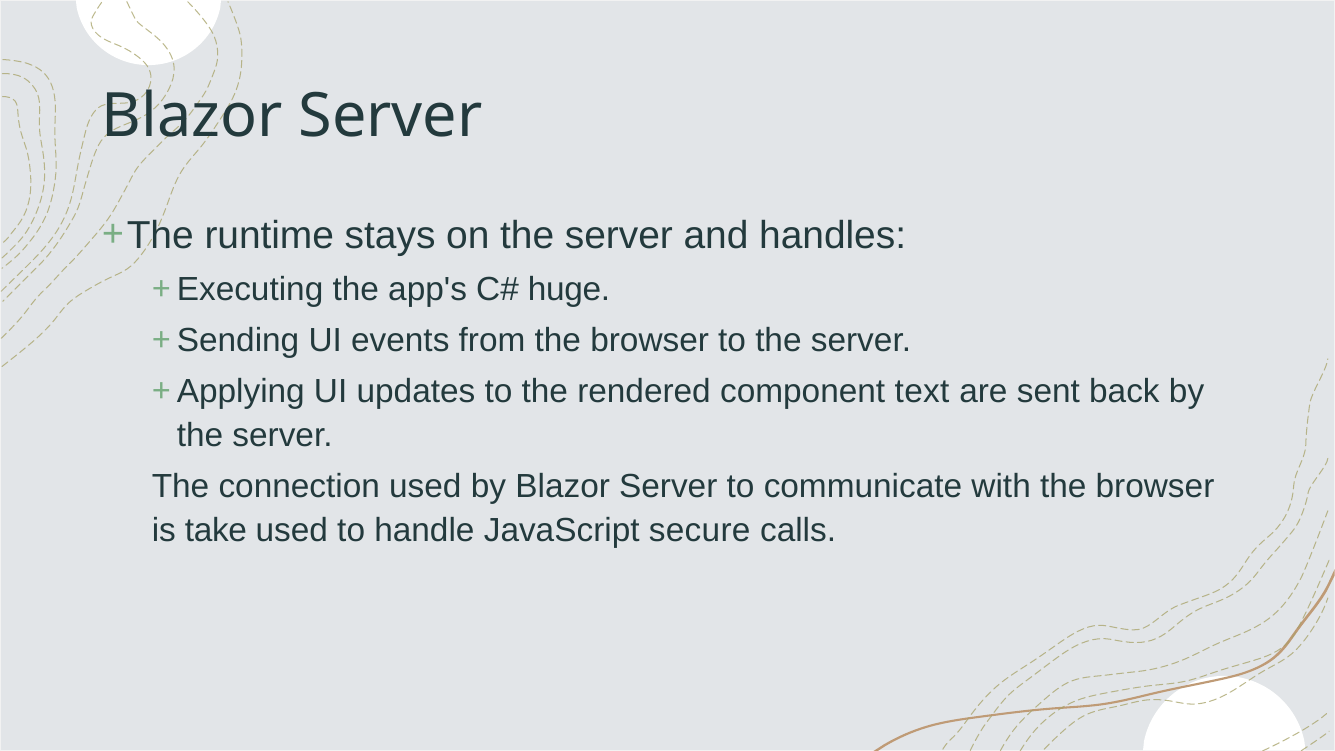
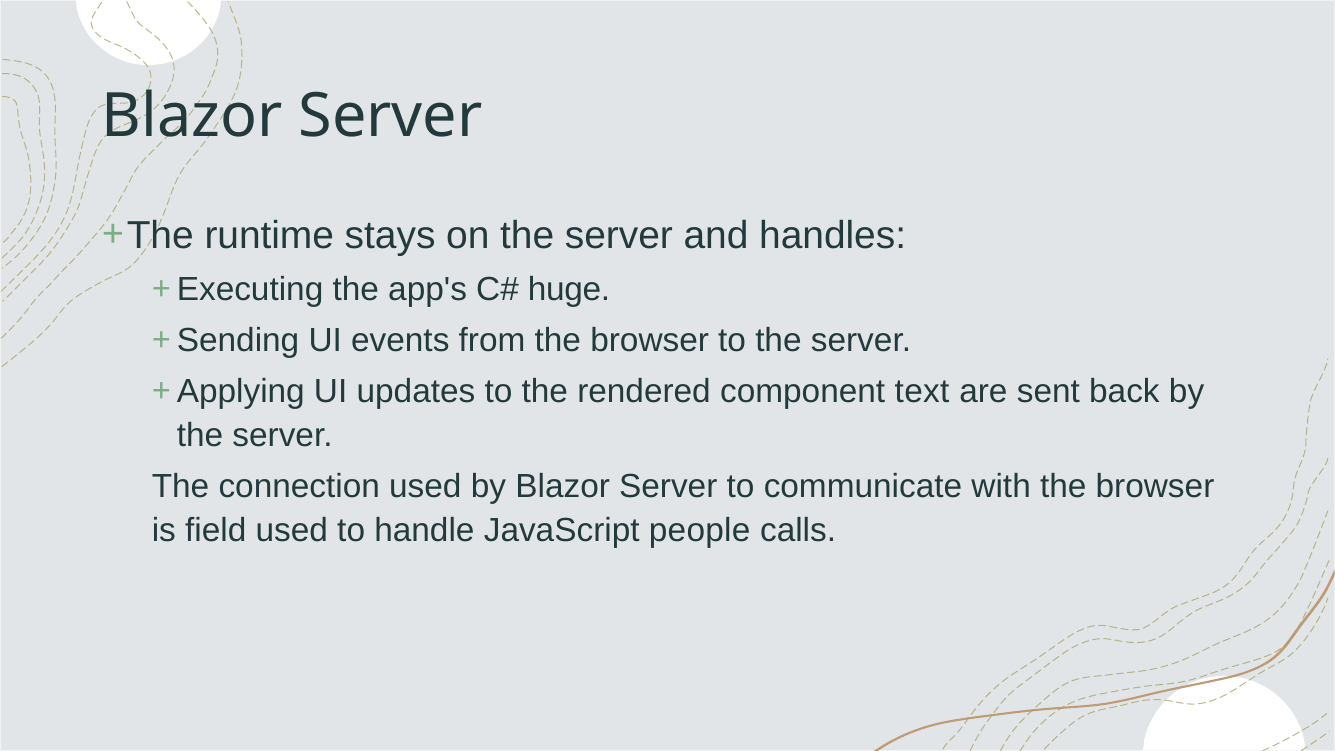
take: take -> field (216, 531)
secure: secure -> people (700, 531)
